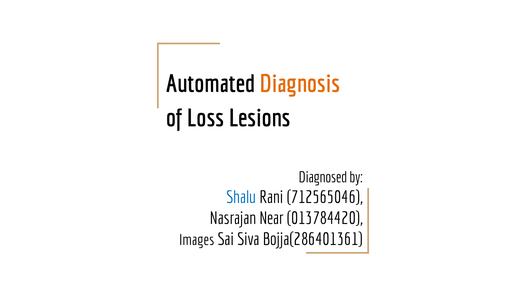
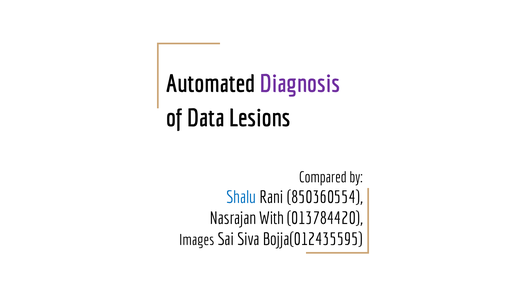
Diagnosis colour: orange -> purple (300, 84)
Loss: Loss -> Data (206, 118)
Diagnosed: Diagnosed -> Compared (323, 177)
712565046: 712565046 -> 850360554 (325, 197)
Near: Near -> With (272, 218)
Bojja(286401361: Bojja(286401361 -> Bojja(012435595 (313, 239)
